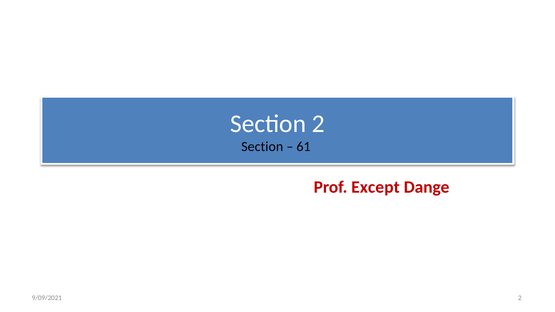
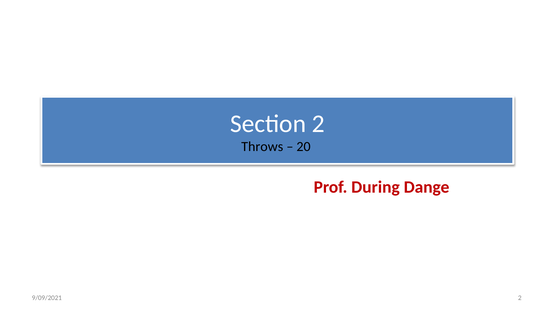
Section: Section -> Throws (262, 147)
61: 61 -> 20 (304, 147)
Except: Except -> During (376, 187)
